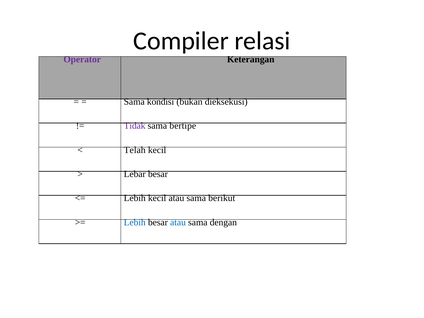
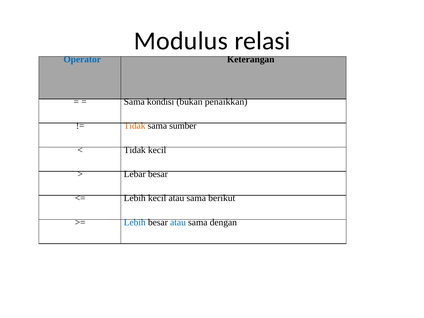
Compiler: Compiler -> Modulus (181, 41)
Operator colour: purple -> blue (82, 59)
dieksekusi: dieksekusi -> penaikkan (226, 102)
Tidak colour: purple -> orange (135, 126)
bertipe: bertipe -> sumber (183, 126)
Telah: Telah -> Tidak (135, 150)
